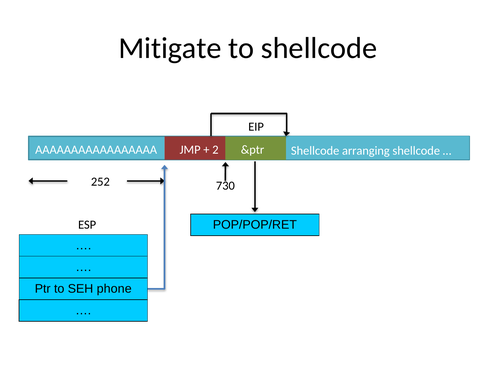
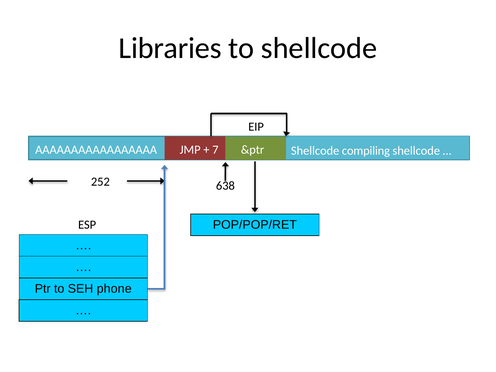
Mitigate: Mitigate -> Libraries (170, 48)
2: 2 -> 7 (215, 150)
arranging: arranging -> compiling (366, 151)
730: 730 -> 638 (225, 186)
